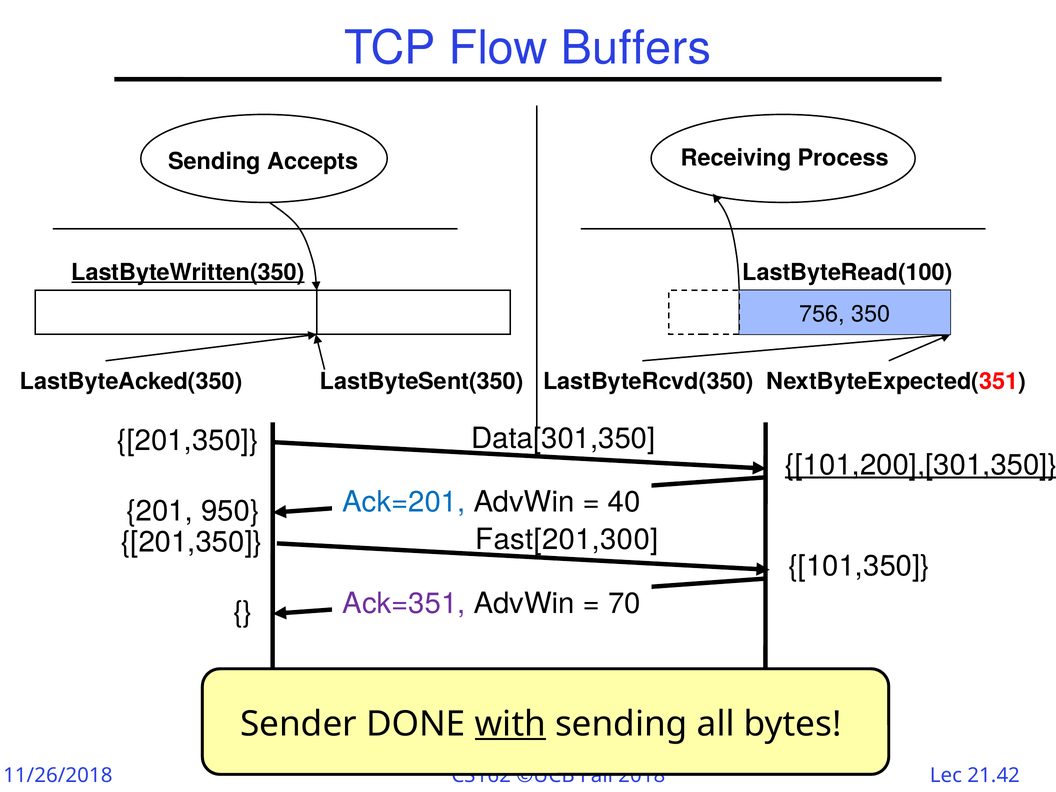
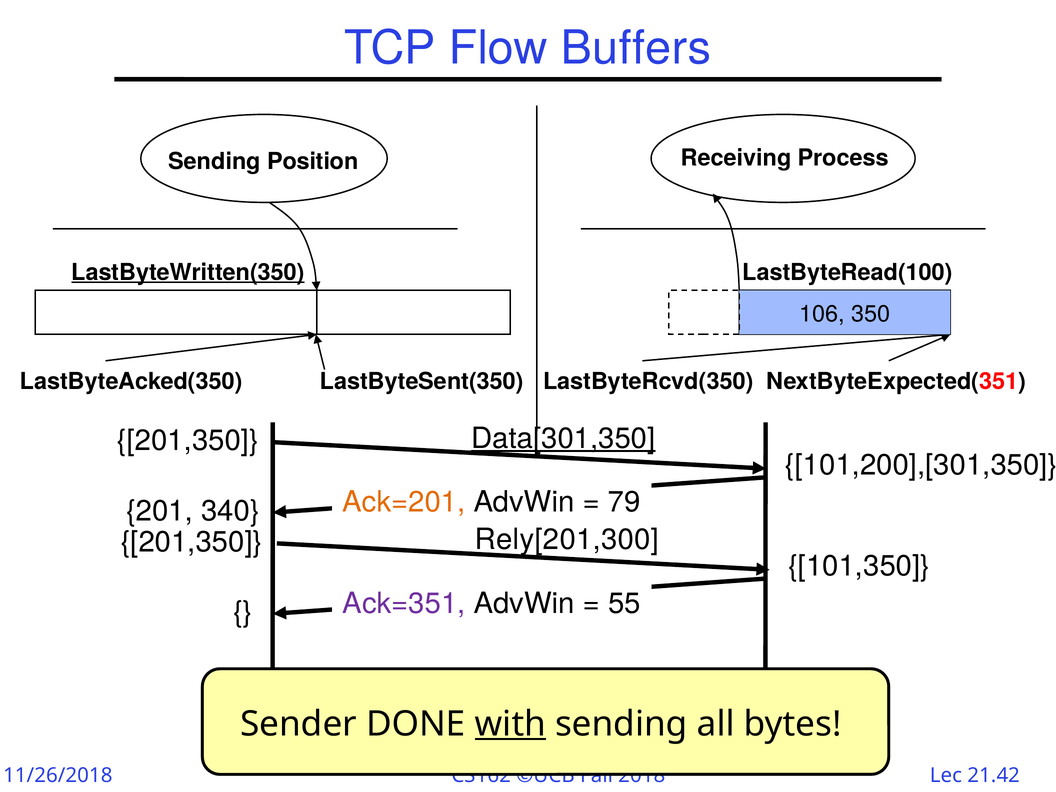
Accepts: Accepts -> Position (313, 162)
756: 756 -> 106 (822, 314)
Data[301,350 underline: none -> present (563, 438)
101,200],[301,350 underline: present -> none (921, 465)
Ack=201 colour: blue -> orange (404, 502)
40: 40 -> 79 (624, 502)
950: 950 -> 340 (231, 511)
Fast[201,300: Fast[201,300 -> Rely[201,300 (567, 540)
70: 70 -> 55 (624, 603)
